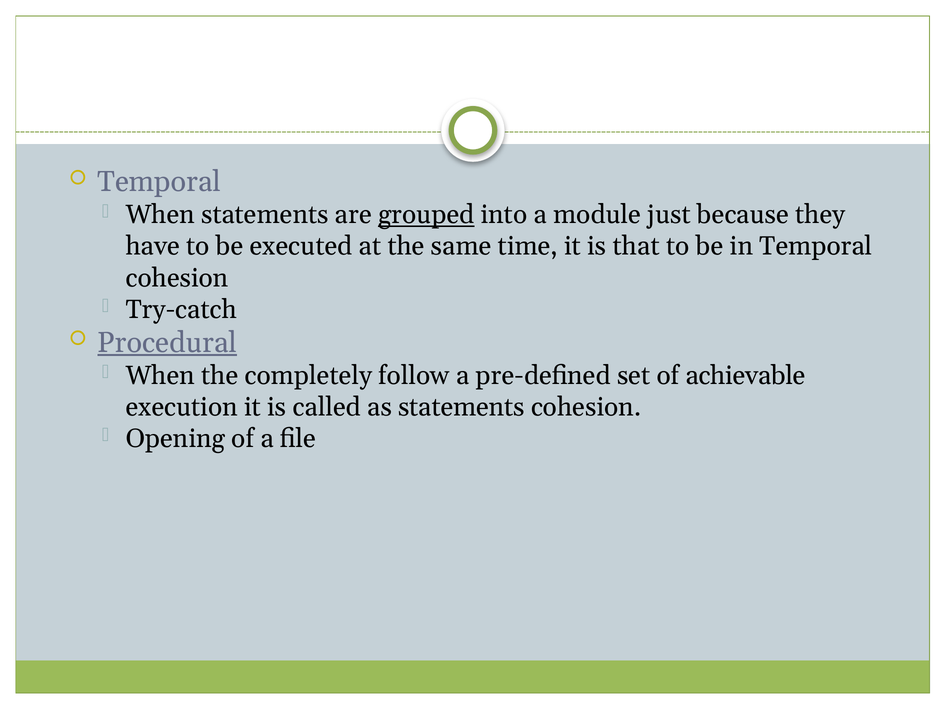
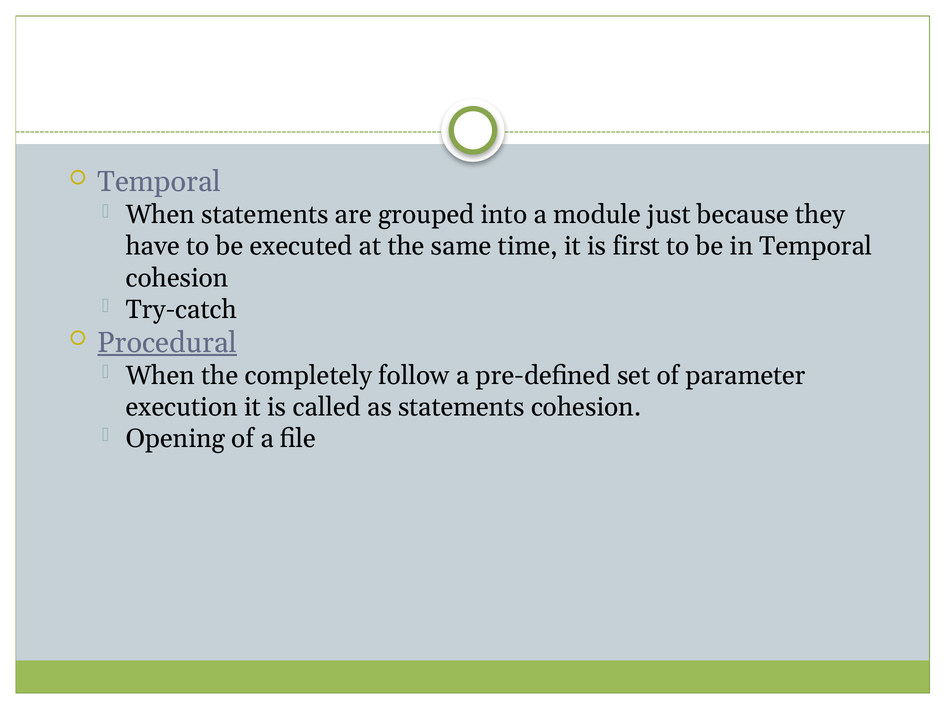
grouped underline: present -> none (426, 215)
that: that -> first (636, 246)
achievable: achievable -> parameter (746, 376)
